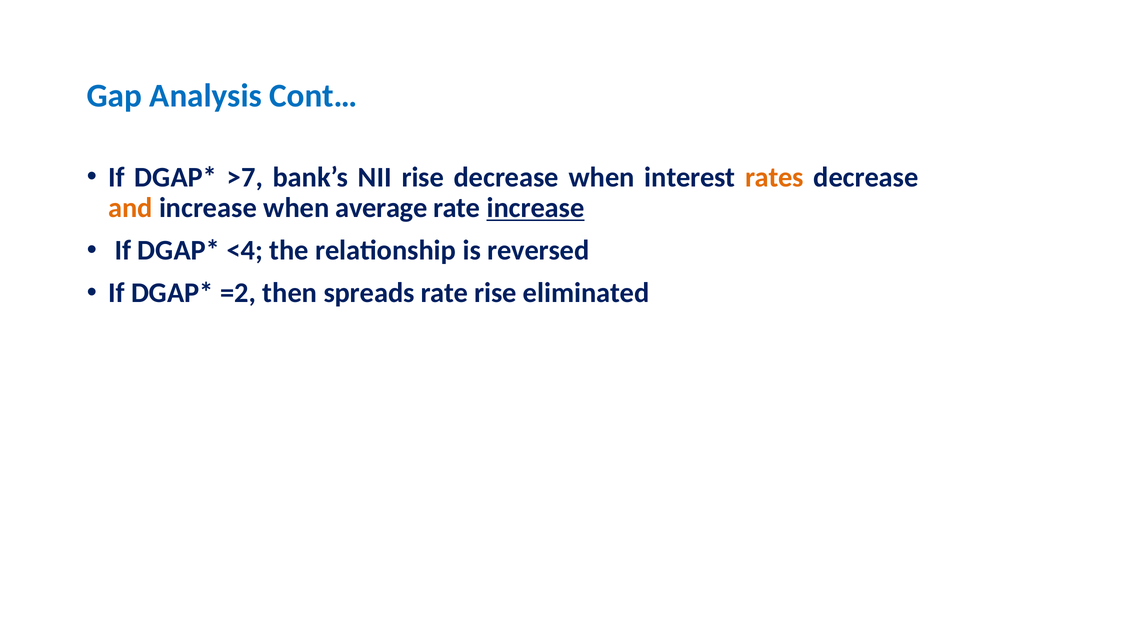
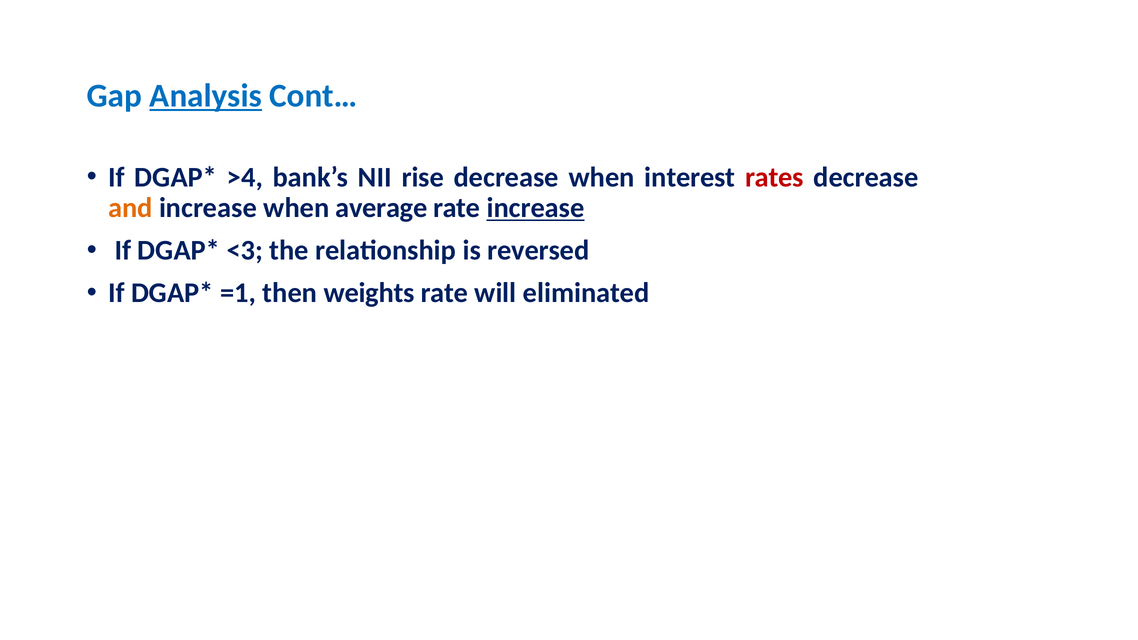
Analysis underline: none -> present (206, 96)
>7: >7 -> >4 (245, 177)
rates colour: orange -> red (774, 177)
<4: <4 -> <3 (245, 251)
=2: =2 -> =1 (238, 293)
spreads: spreads -> weights (369, 293)
rate rise: rise -> will (495, 293)
